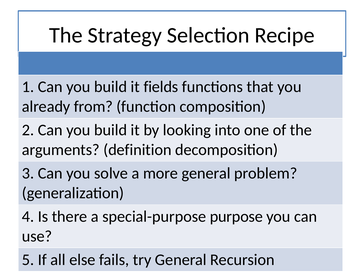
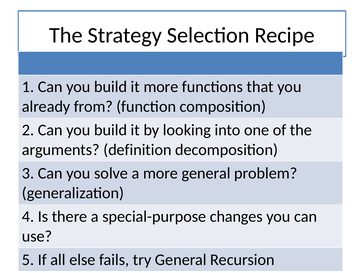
it fields: fields -> more (161, 87)
purpose: purpose -> changes (236, 217)
